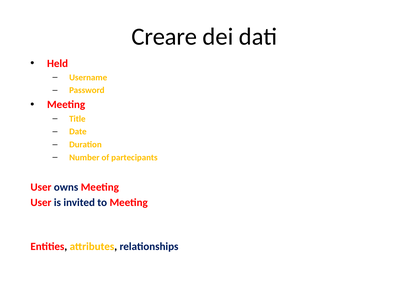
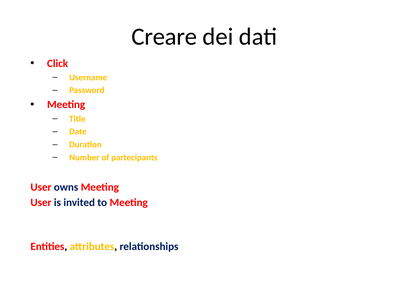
Held: Held -> Click (58, 63)
